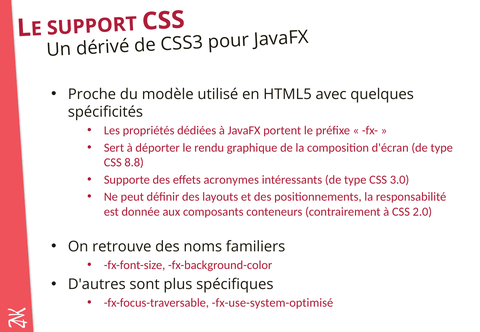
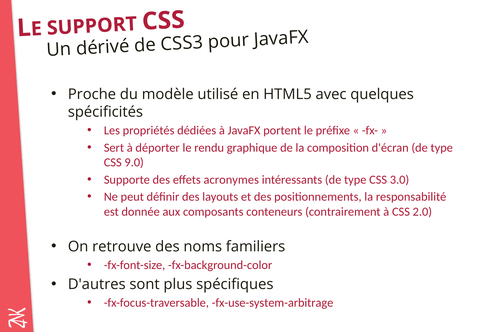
8.8: 8.8 -> 9.0 (134, 163)
fx-use-system-optimisé: fx-use-system-optimisé -> fx-use-system-arbitrage (272, 303)
